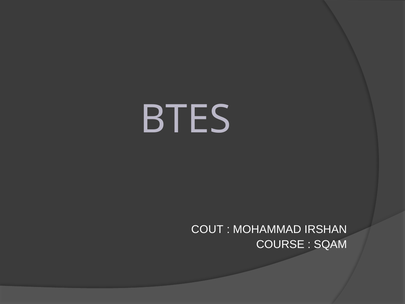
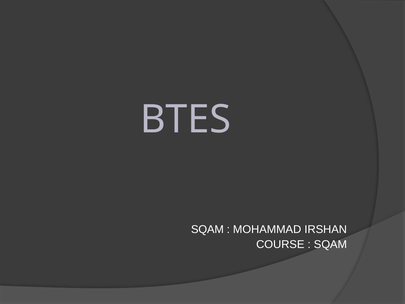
COUT: COUT -> SQAM (207, 229)
